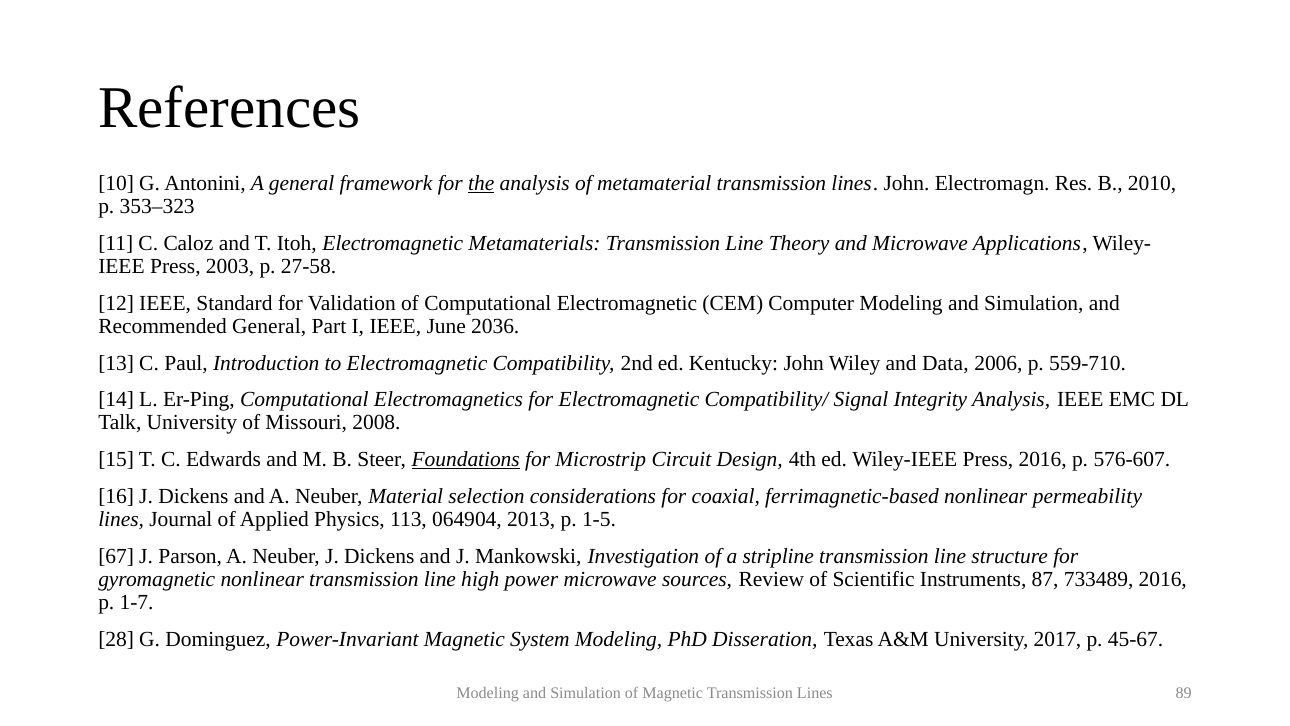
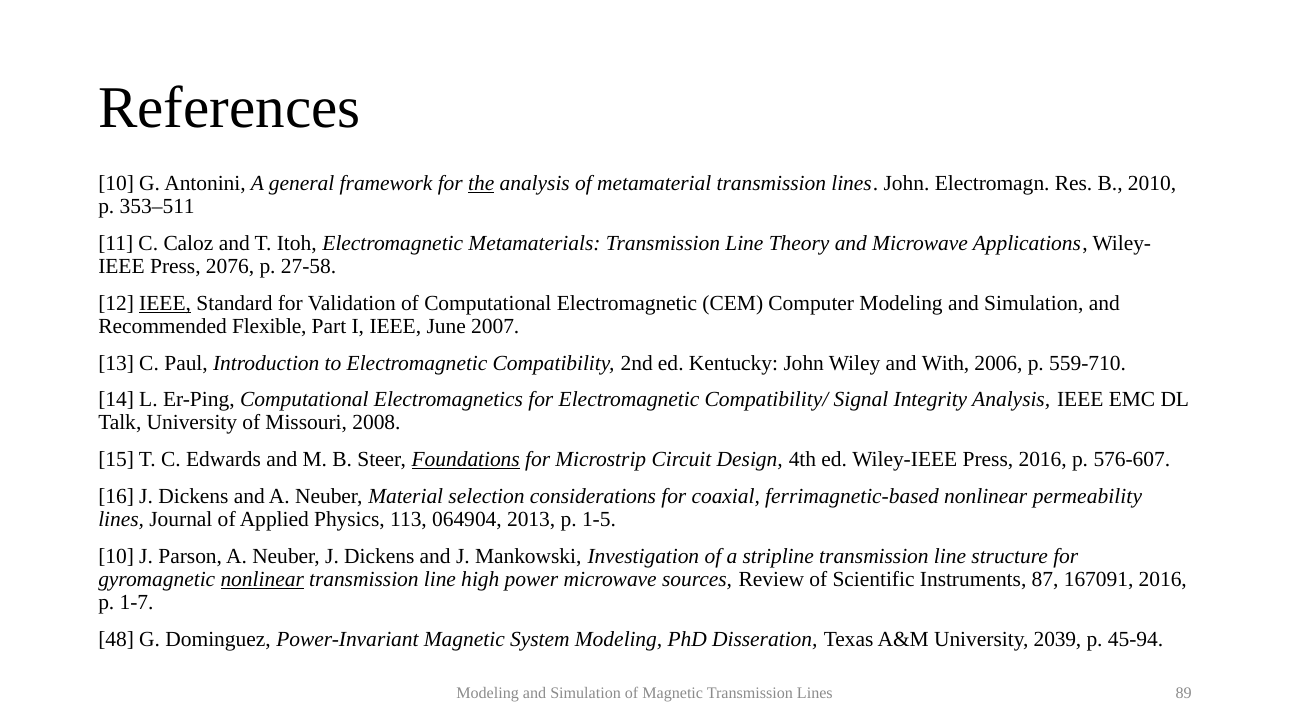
353–323: 353–323 -> 353–511 (157, 206)
2003: 2003 -> 2076 (230, 266)
IEEE underline: none -> present (165, 303)
Recommended General: General -> Flexible (269, 326)
2036: 2036 -> 2007 (495, 326)
Data: Data -> With (946, 363)
67: 67 -> 10 (116, 556)
nonlinear underline: none -> present (262, 579)
733489: 733489 -> 167091 (1099, 579)
28: 28 -> 48 (116, 639)
2017: 2017 -> 2039 (1058, 639)
45-67: 45-67 -> 45-94 (1136, 639)
